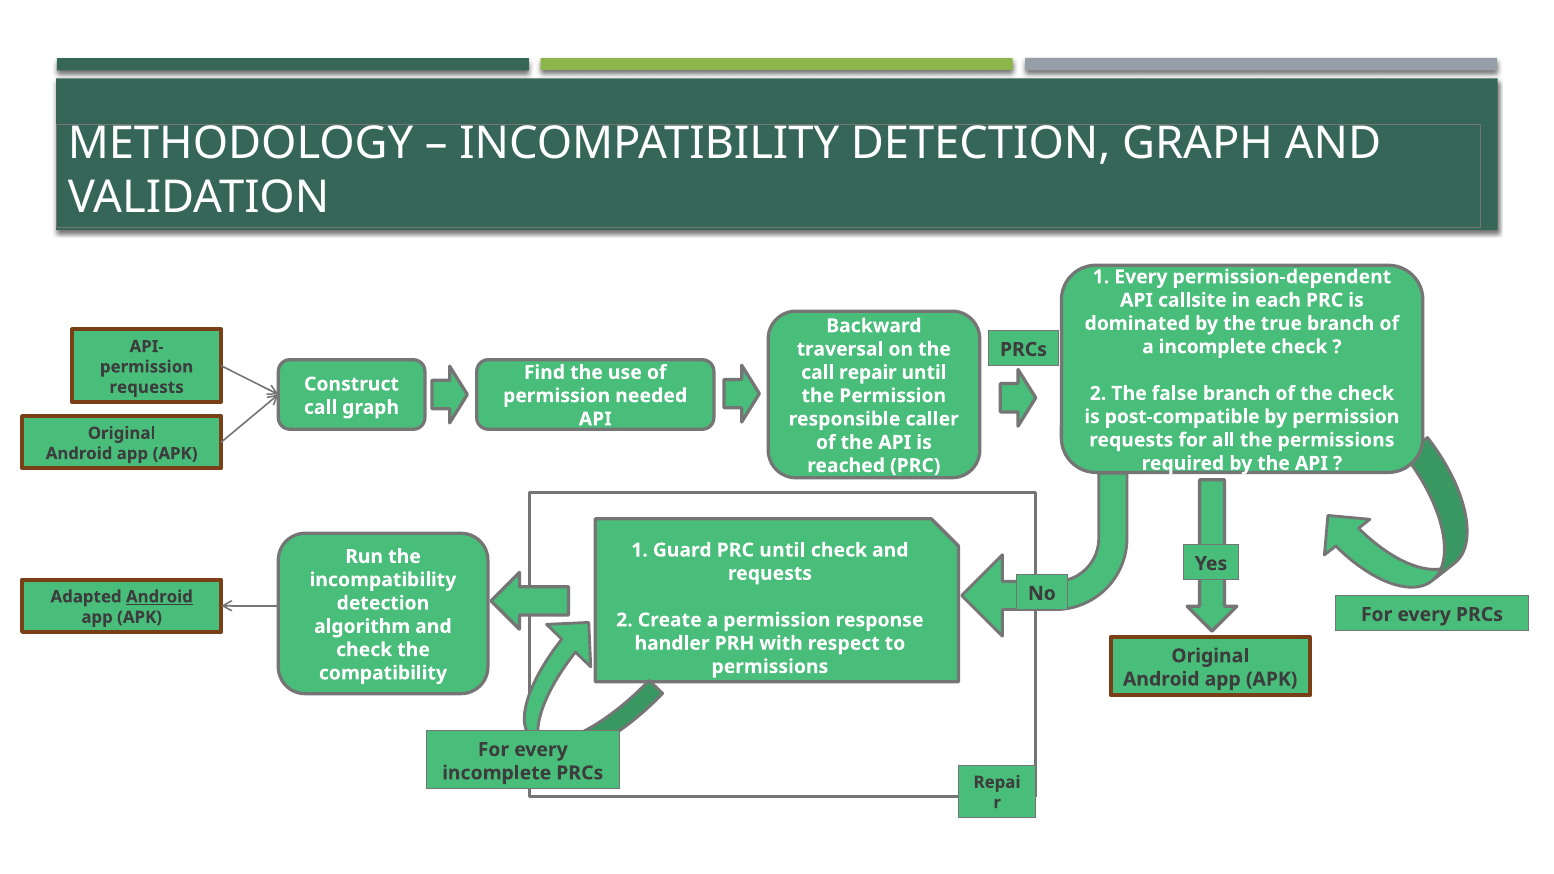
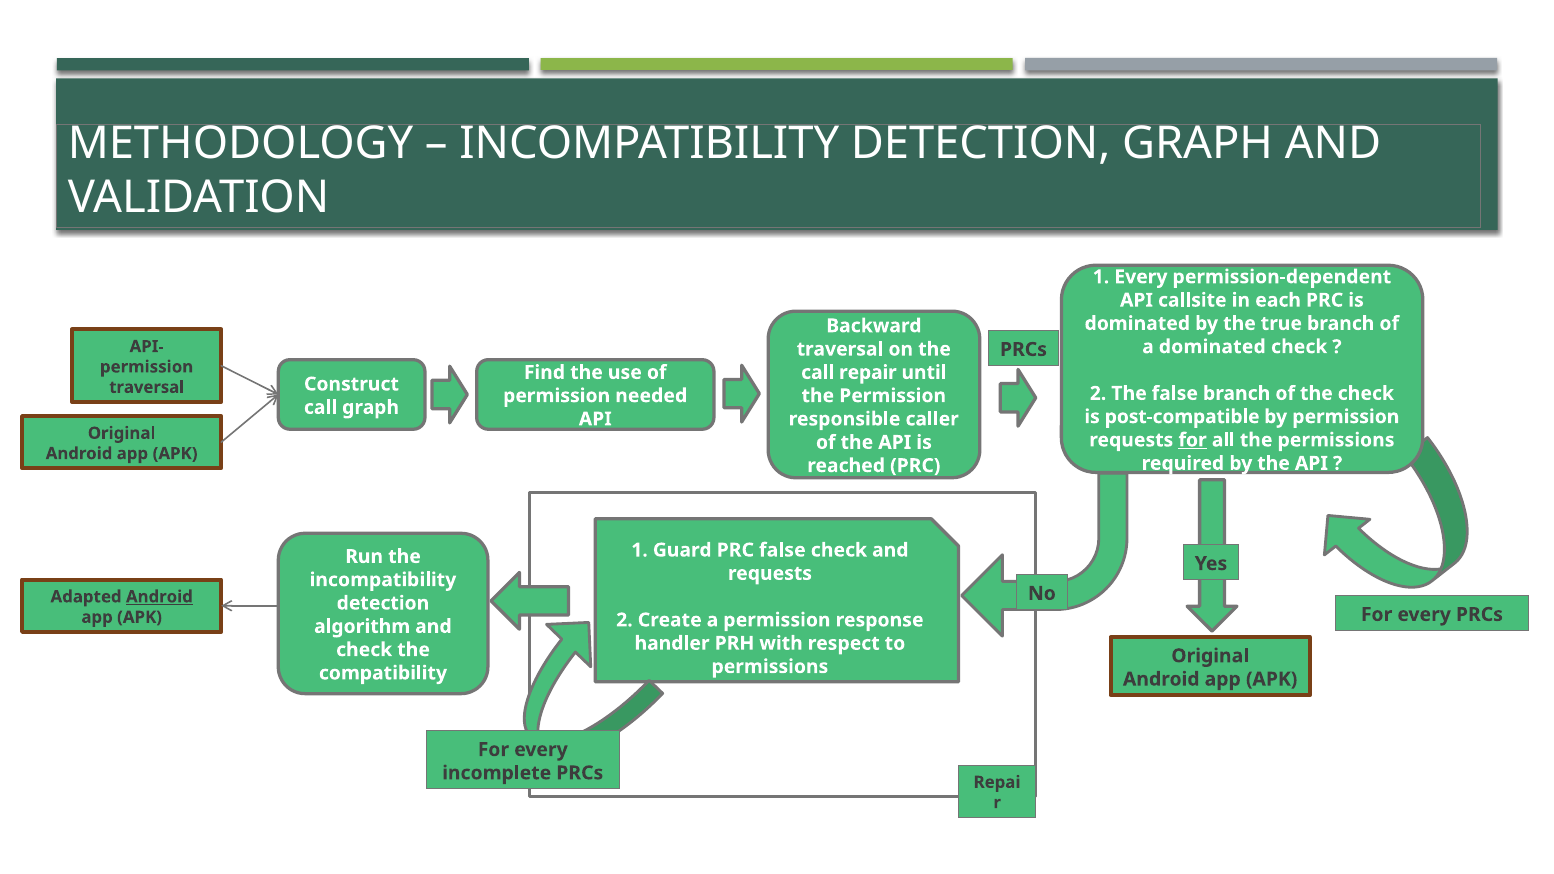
a incomplete: incomplete -> dominated (1212, 347)
requests: requests -> traversal (147, 387)
for underline: none -> present (1193, 440)
PRC until: until -> false (782, 550)
